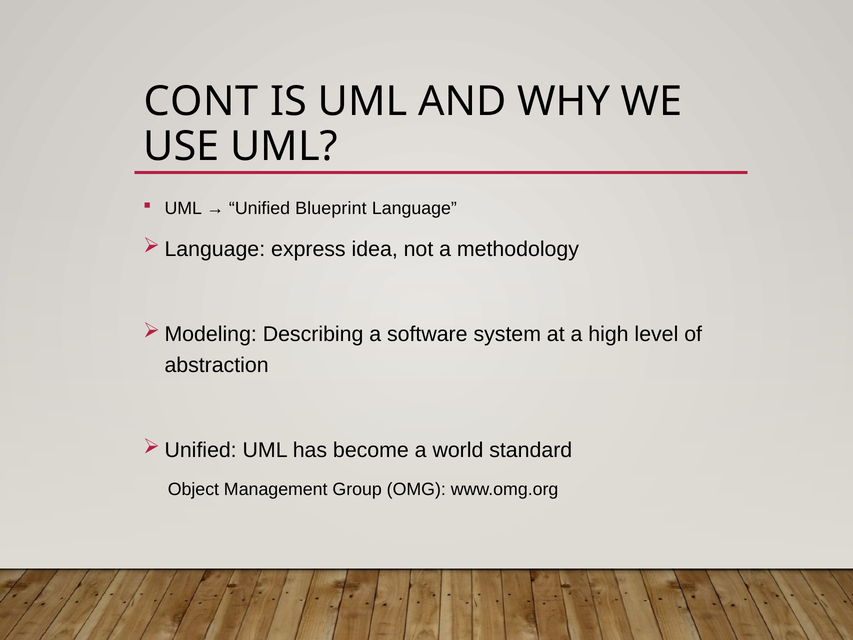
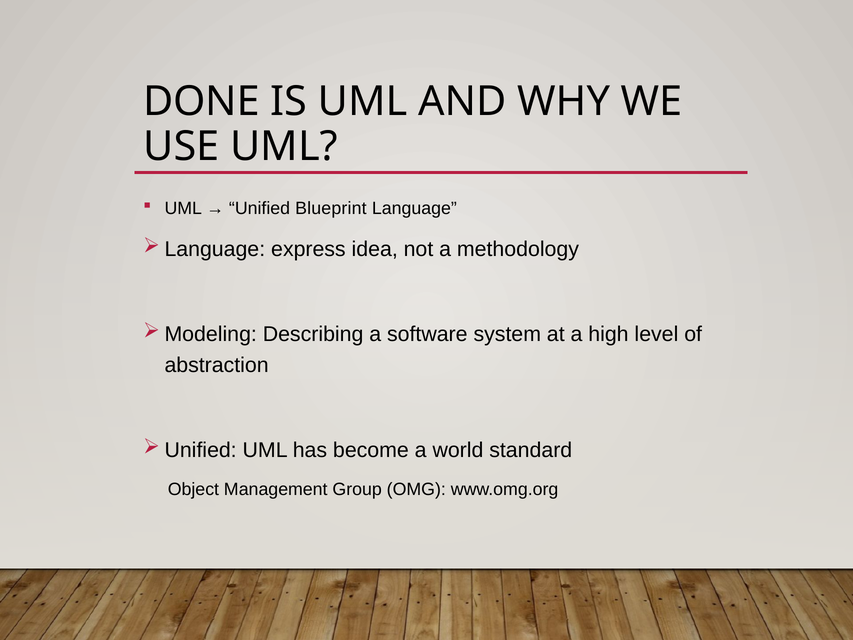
CONT: CONT -> DONE (201, 101)
